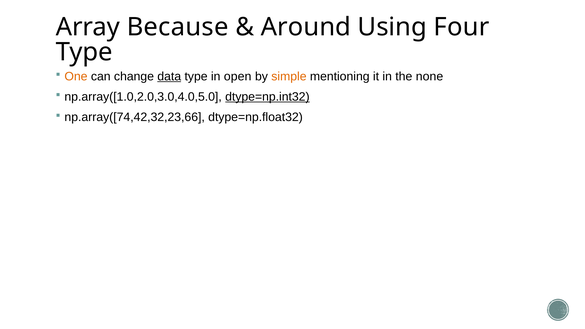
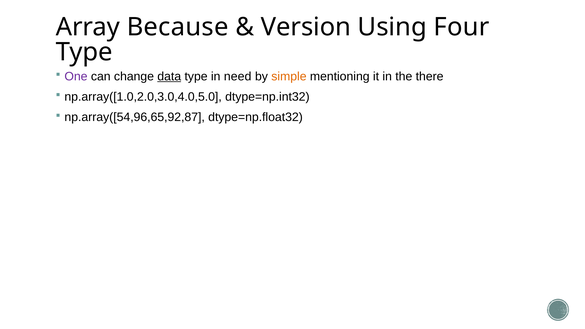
Around: Around -> Version (306, 27)
One colour: orange -> purple (76, 76)
open: open -> need (238, 76)
none: none -> there (430, 76)
dtype=np.int32 underline: present -> none (267, 97)
np.array([74,42,32,23,66: np.array([74,42,32,23,66 -> np.array([54,96,65,92,87 (135, 117)
